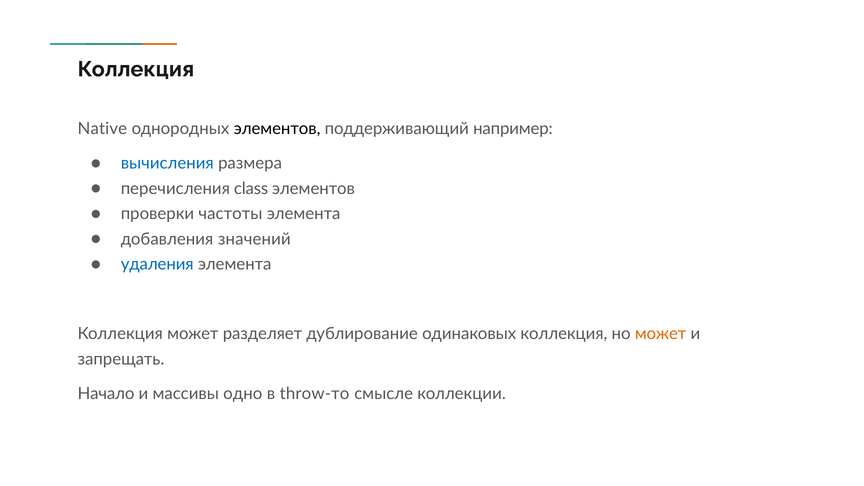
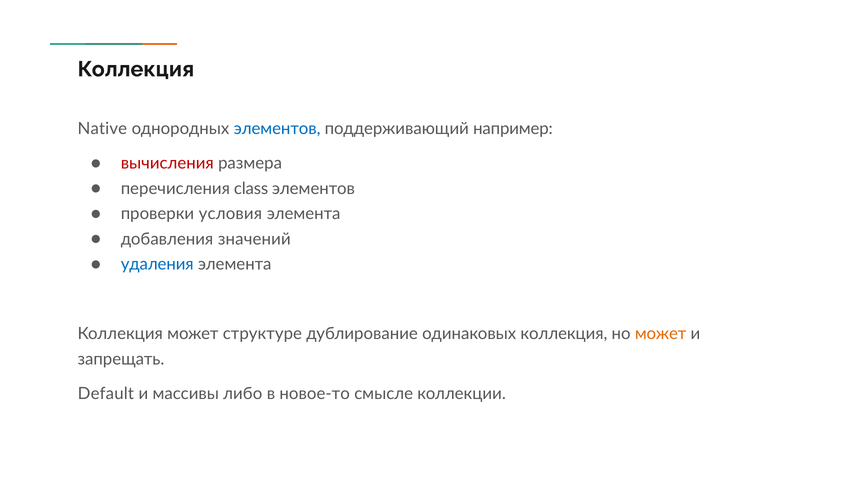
элементов colour: black -> blue (277, 129)
вычисления colour: blue -> red (167, 163)
частоты: частоты -> условия (230, 214)
разделяет: разделяет -> структуре (262, 334)
Начало: Начало -> Default (106, 394)
одно: одно -> либо (243, 394)
throw-то: throw-то -> новое-то (315, 394)
